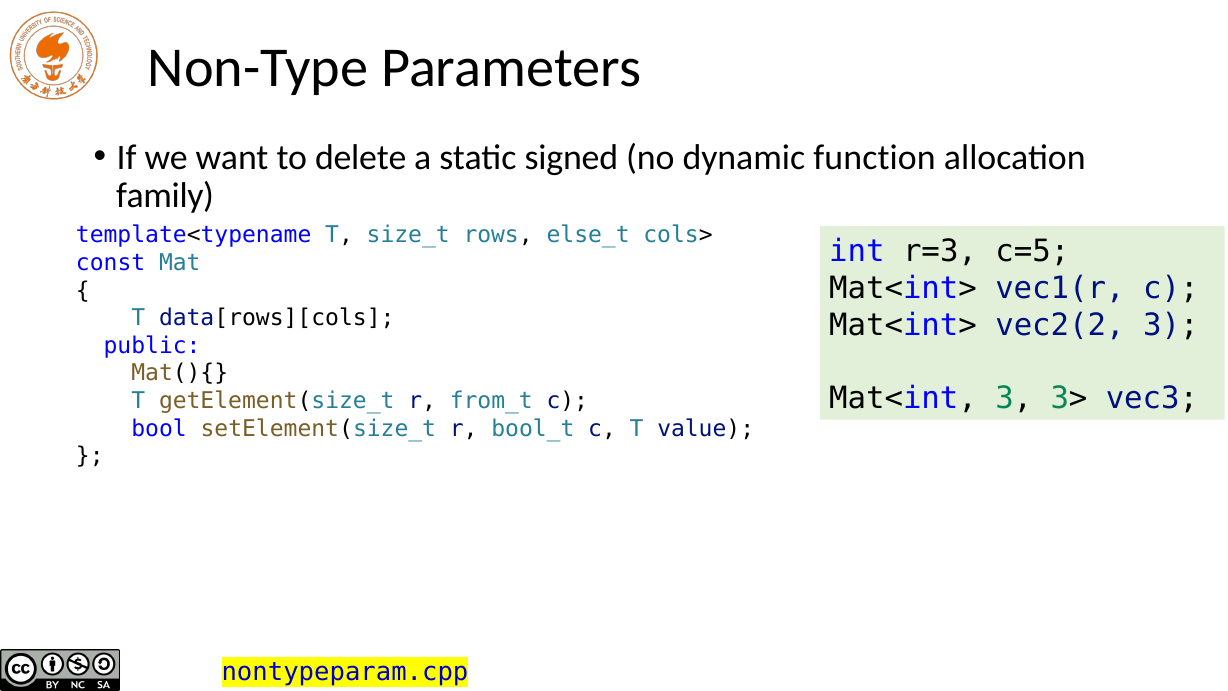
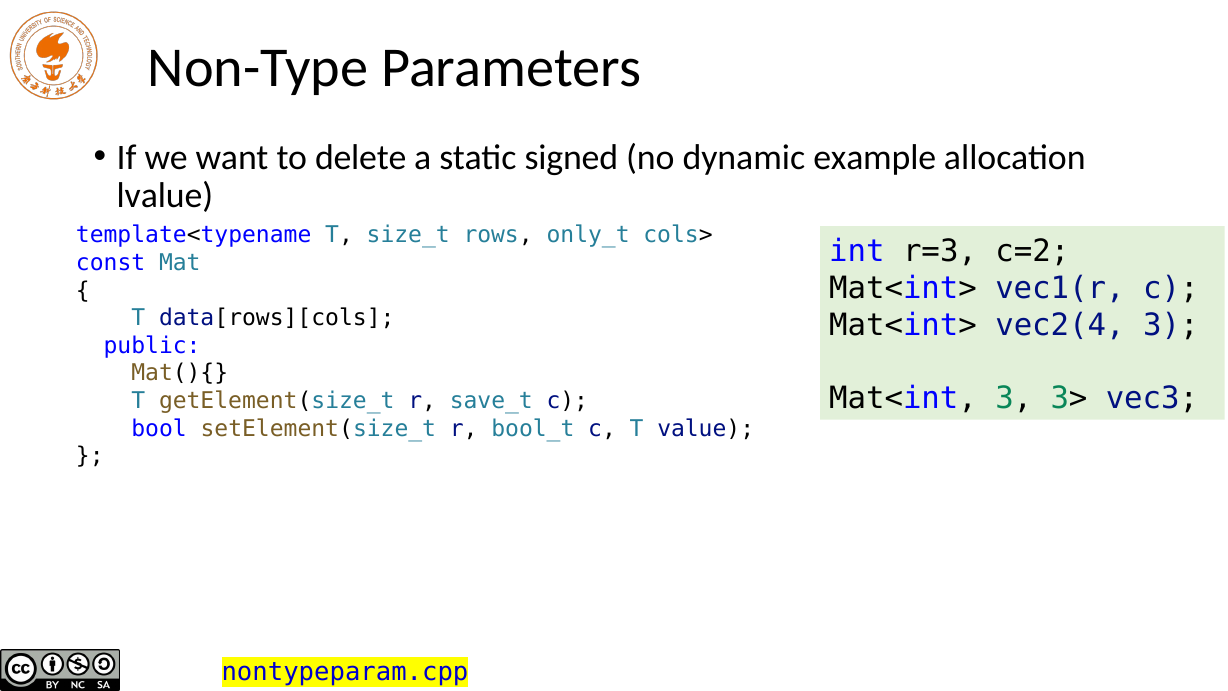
function: function -> example (875, 157)
family: family -> lvalue (165, 196)
else_t: else_t -> only_t (588, 235)
c=5: c=5 -> c=2 (1032, 251)
vec2(2: vec2(2 -> vec2(4 (1060, 325)
from_t: from_t -> save_t (491, 401)
